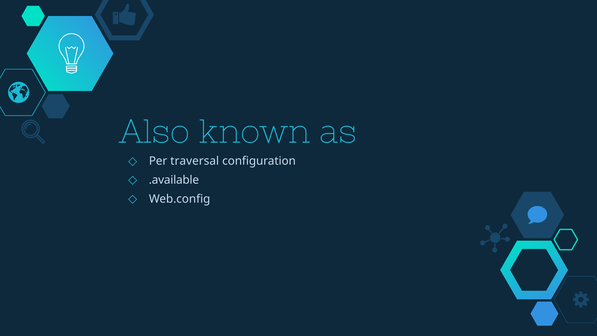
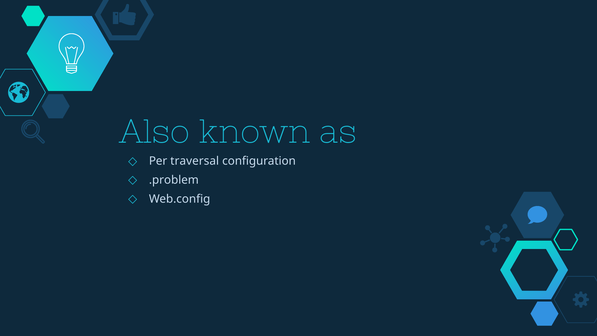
.available: .available -> .problem (174, 180)
